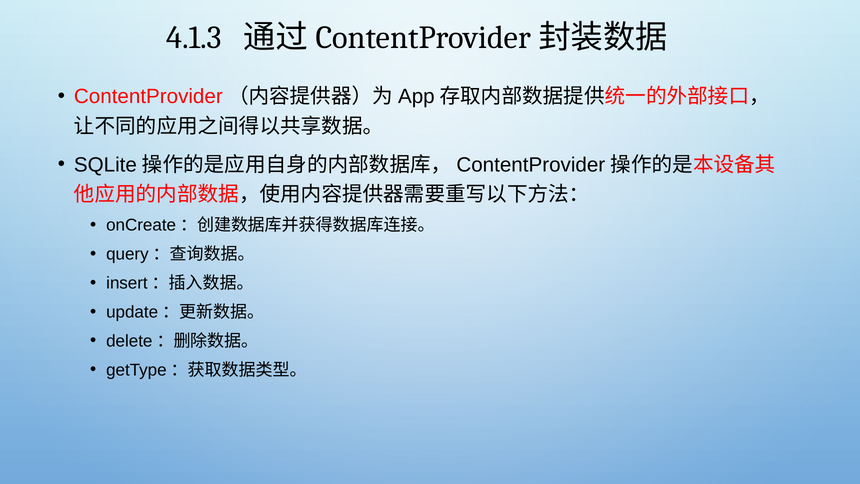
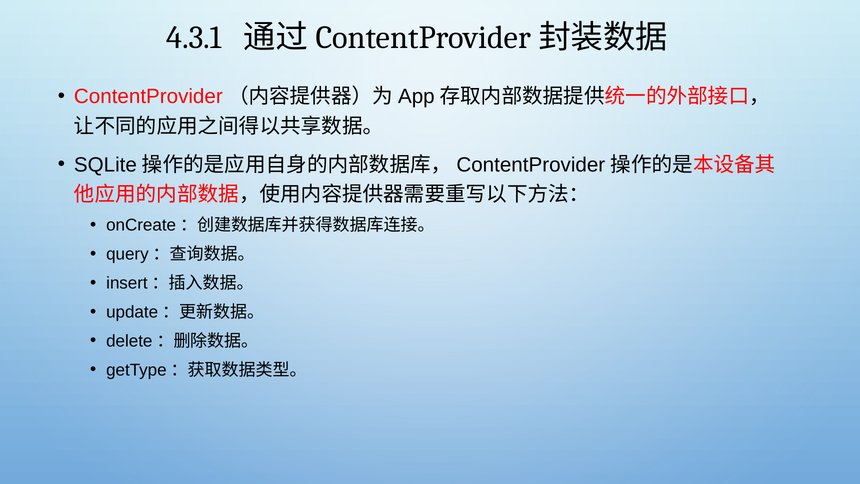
4.1.3: 4.1.3 -> 4.3.1 (194, 37)
